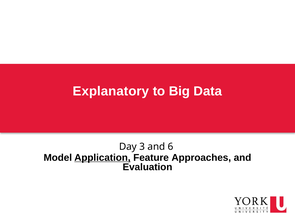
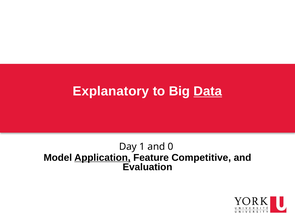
Data underline: none -> present (208, 91)
3: 3 -> 1 (142, 147)
6: 6 -> 0 (171, 147)
Approaches: Approaches -> Competitive (201, 158)
